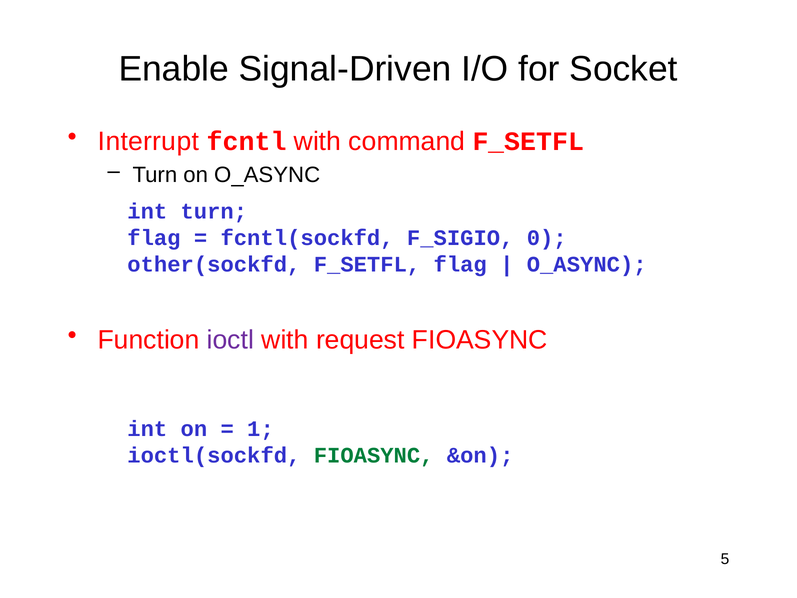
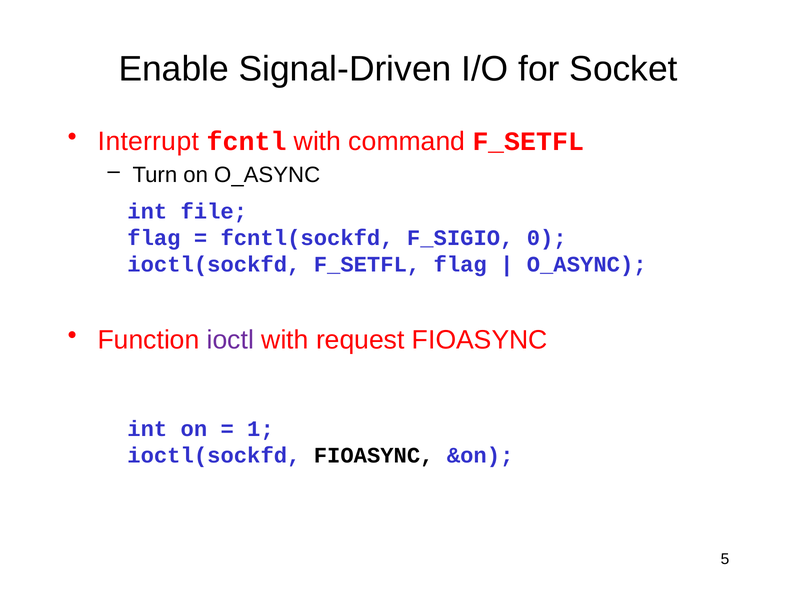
int turn: turn -> file (214, 211)
other(sockfd: other(sockfd -> ioctl(sockfd (214, 265)
FIOASYNC colour: green -> black (374, 455)
